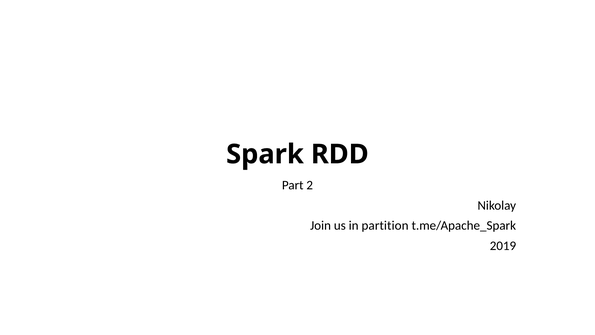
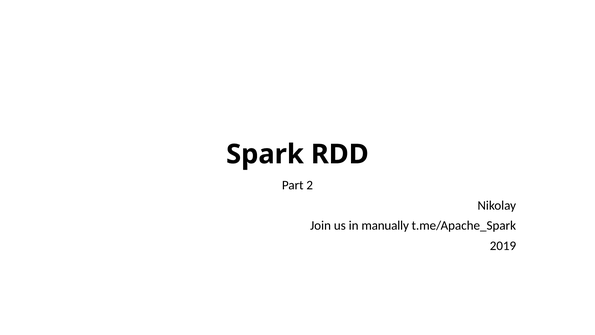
partition: partition -> manually (385, 225)
